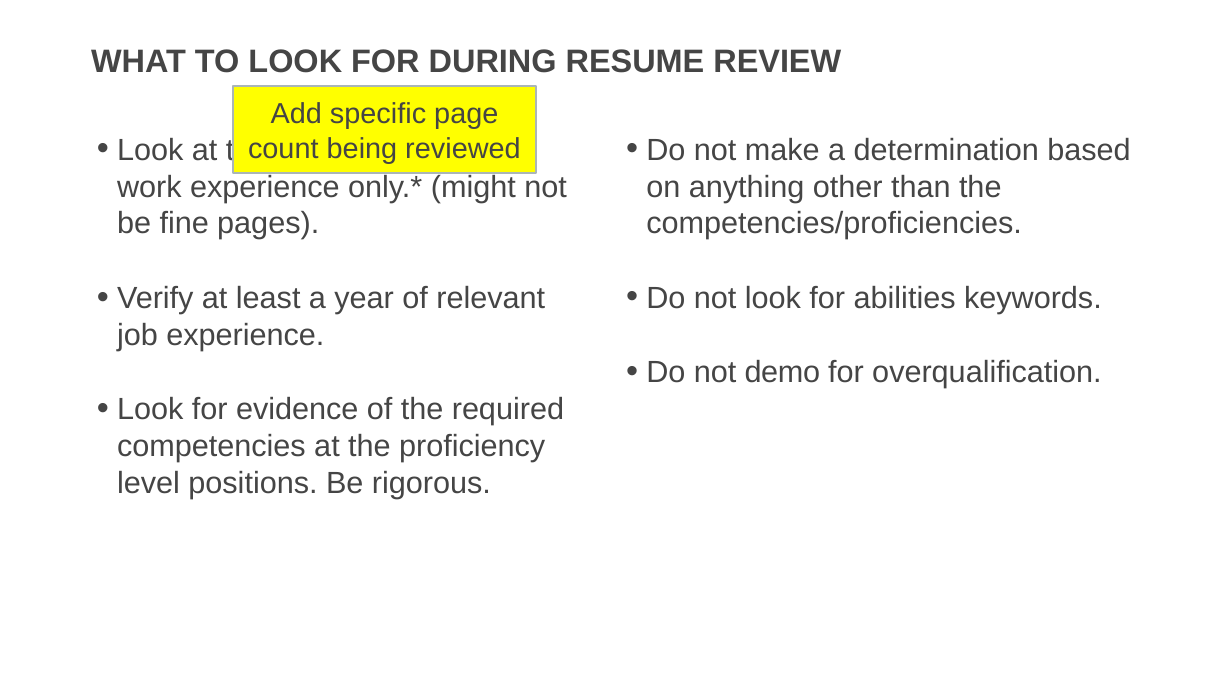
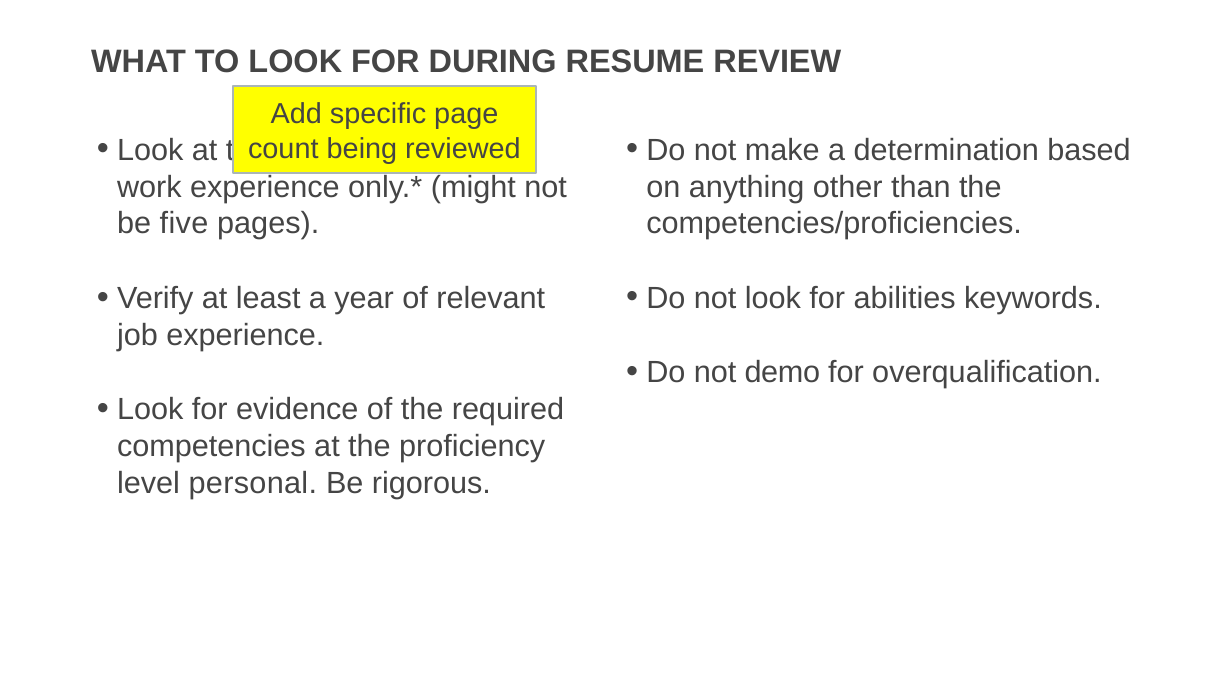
fine: fine -> five (184, 224)
positions: positions -> personal (253, 484)
